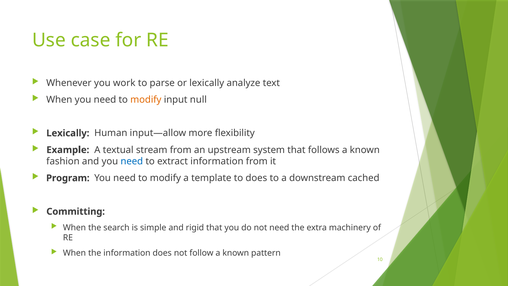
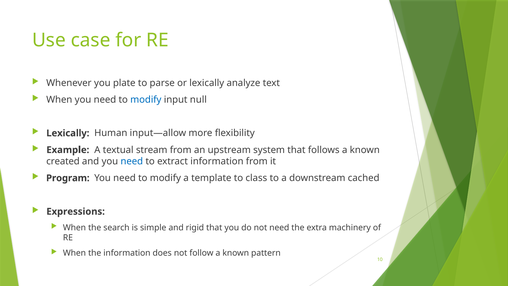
work: work -> plate (124, 83)
modify colour: orange -> blue (146, 100)
fashion: fashion -> created (63, 161)
to does: does -> class (256, 178)
Committing: Committing -> Expressions (76, 211)
